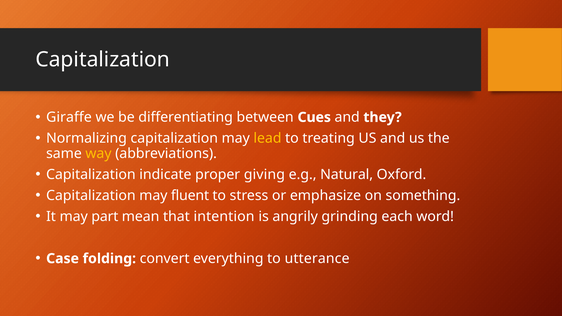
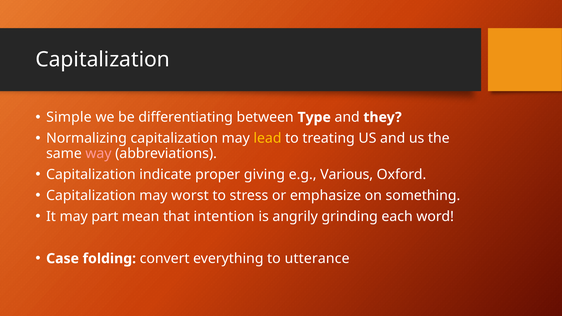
Giraffe: Giraffe -> Simple (69, 117)
Cues: Cues -> Type (314, 117)
way colour: yellow -> pink (98, 154)
Natural: Natural -> Various (347, 175)
fluent: fluent -> worst (190, 196)
